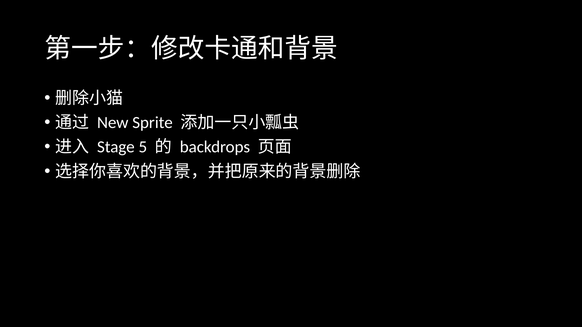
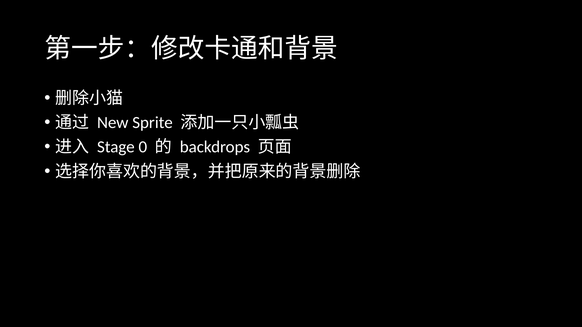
5: 5 -> 0 (143, 147)
